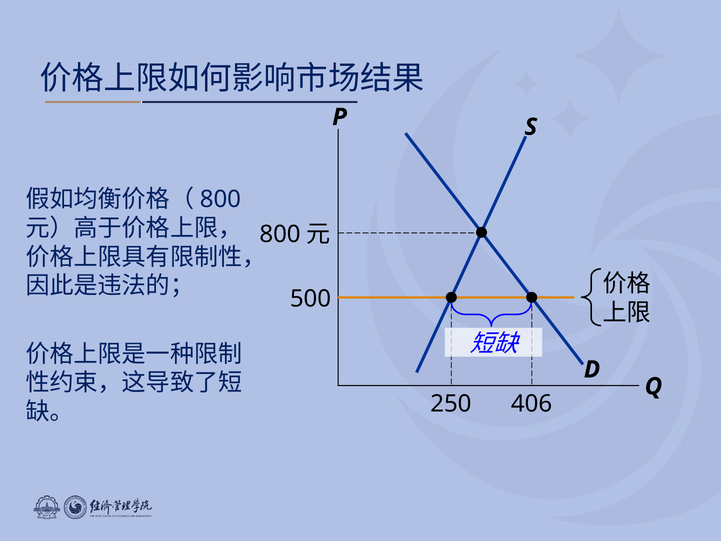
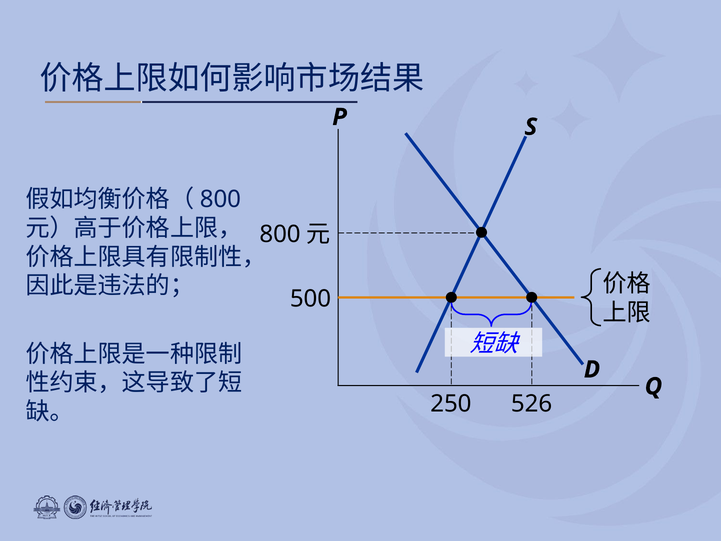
406: 406 -> 526 (532, 404)
